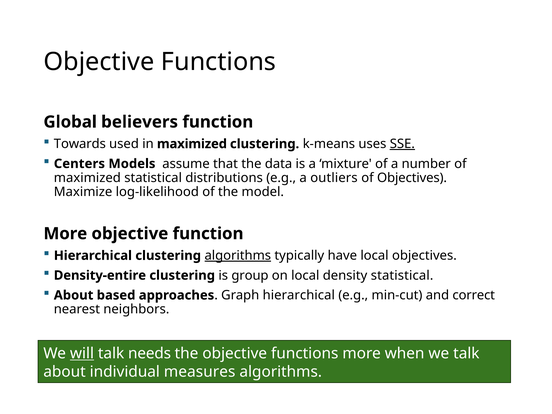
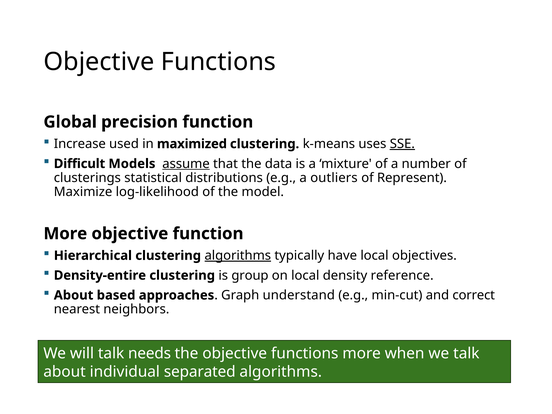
believers: believers -> precision (140, 122)
Towards: Towards -> Increase (80, 144)
Centers: Centers -> Difficult (80, 164)
assume underline: none -> present (186, 164)
maximized: maximized -> clusterings (87, 178)
of Objectives: Objectives -> Represent (412, 178)
density statistical: statistical -> reference (402, 275)
Graph hierarchical: hierarchical -> understand (299, 295)
will underline: present -> none (82, 353)
measures: measures -> separated (200, 372)
